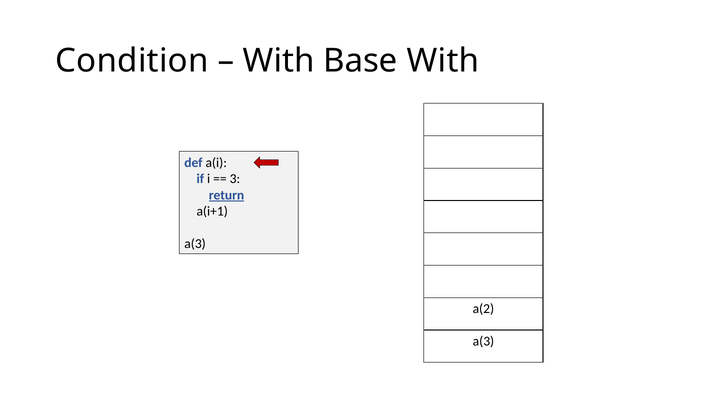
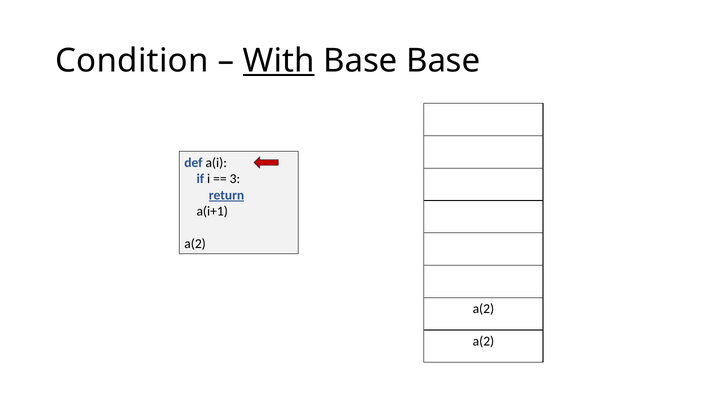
With underline: none -> present (279, 61)
Base With: With -> Base (443, 61)
a(3: a(3 -> a(2 (195, 244)
a(3: a(3 -> a(2 (483, 341)
